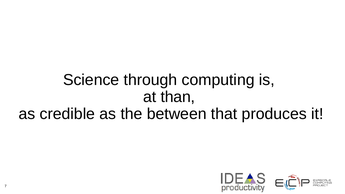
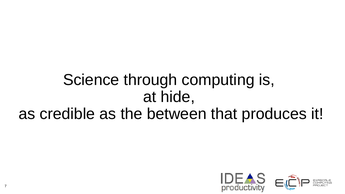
than: than -> hide (178, 97)
